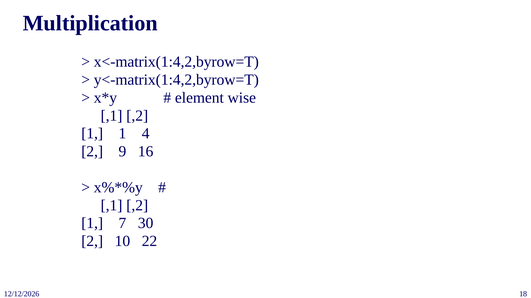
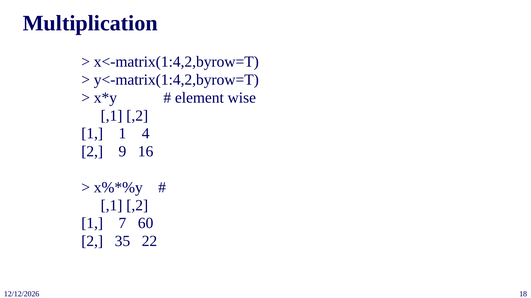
30: 30 -> 60 (146, 224)
10: 10 -> 35 (122, 242)
